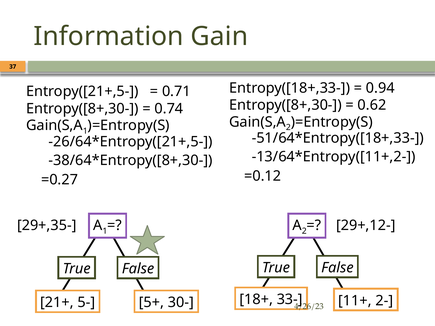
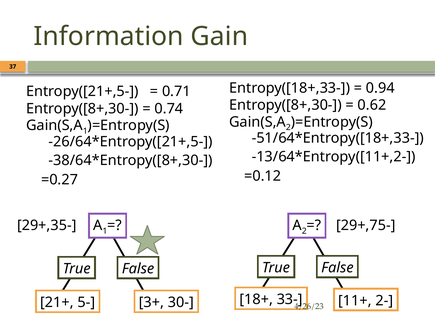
29+,12-: 29+,12- -> 29+,75- (366, 226)
5+: 5+ -> 3+ (151, 303)
